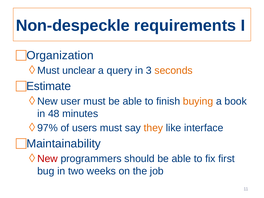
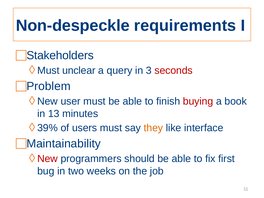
Organization: Organization -> Stakeholders (60, 55)
seconds colour: orange -> red (174, 71)
Estimate: Estimate -> Problem (49, 86)
buying colour: orange -> red (198, 101)
48: 48 -> 13 (54, 114)
97%: 97% -> 39% (48, 128)
